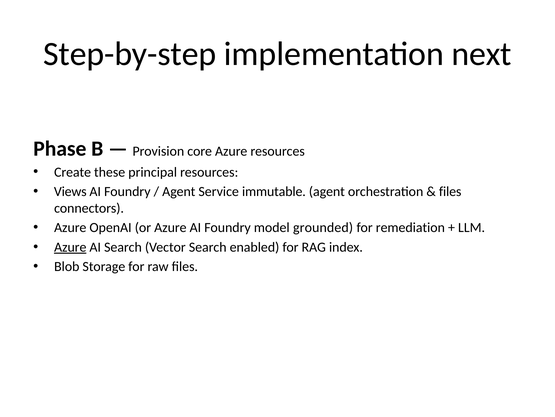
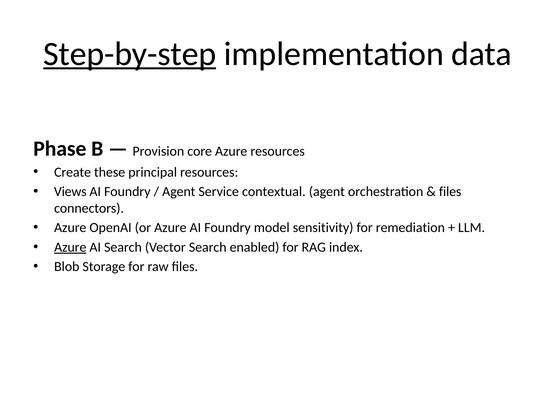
Step-by-step underline: none -> present (130, 54)
next: next -> data (482, 54)
immutable: immutable -> contextual (274, 191)
grounded: grounded -> sensitivity (323, 227)
